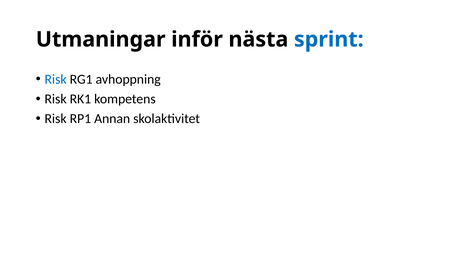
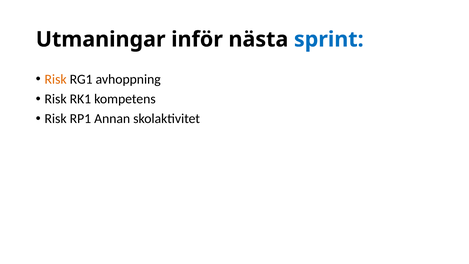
Risk colour: blue -> orange (56, 79)
